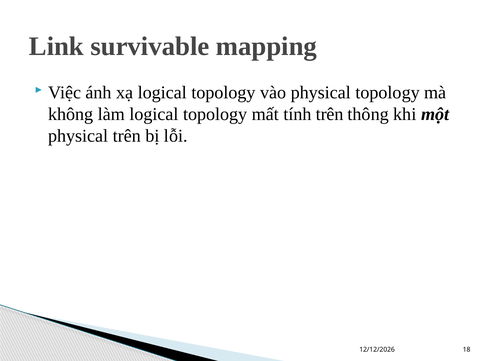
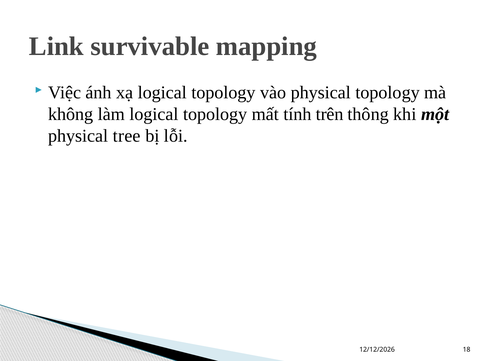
physical trên: trên -> tree (127, 136)
